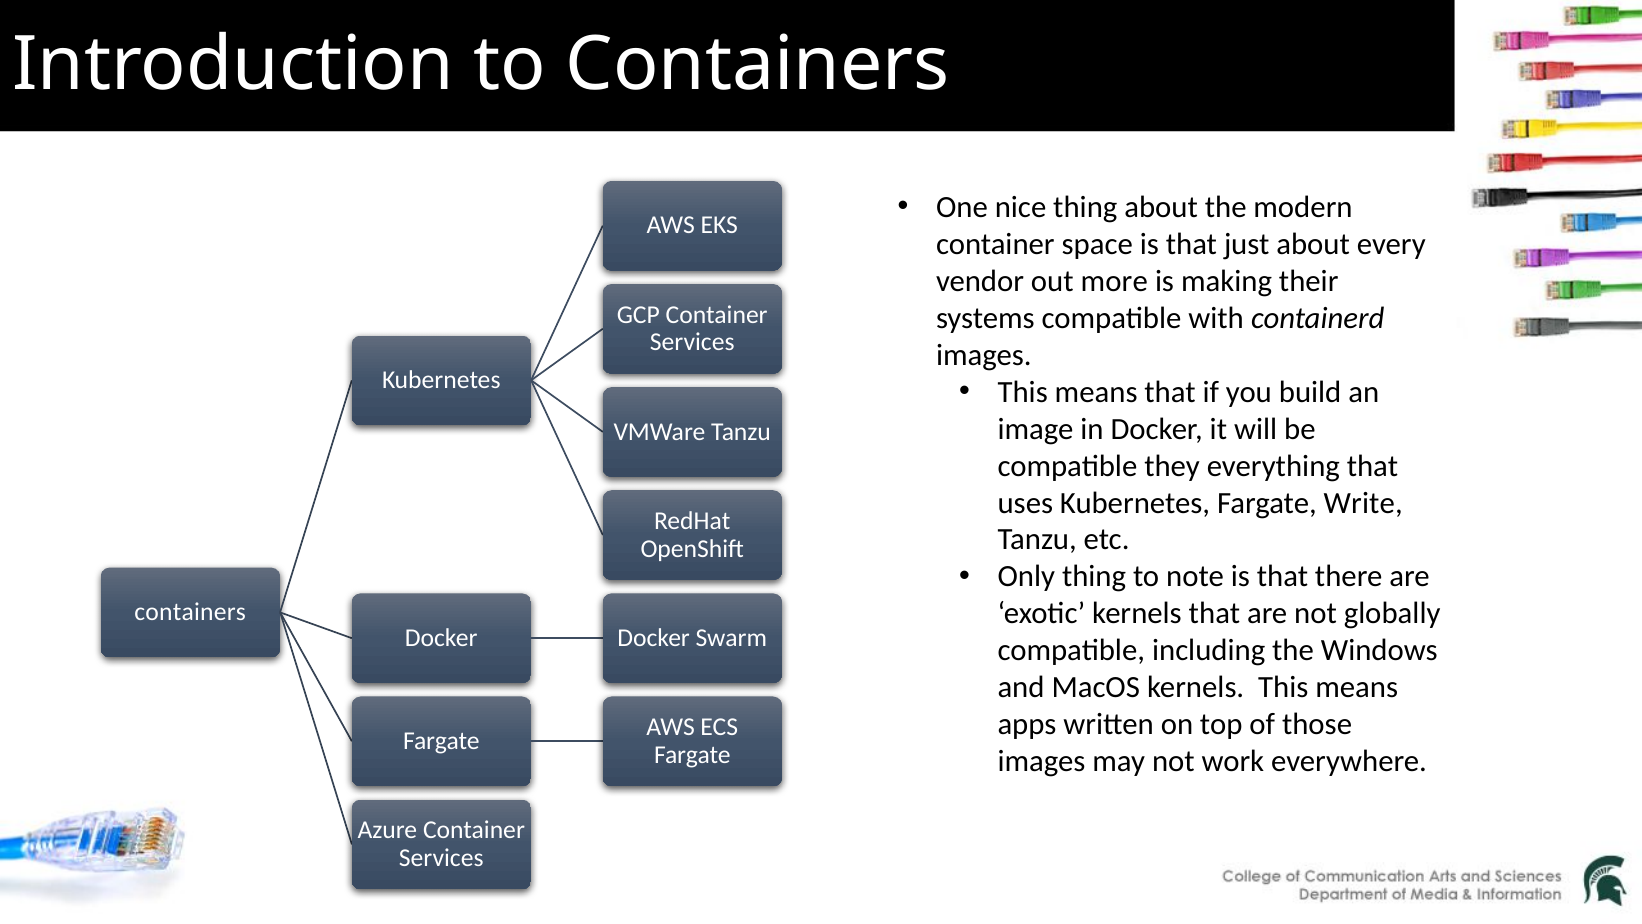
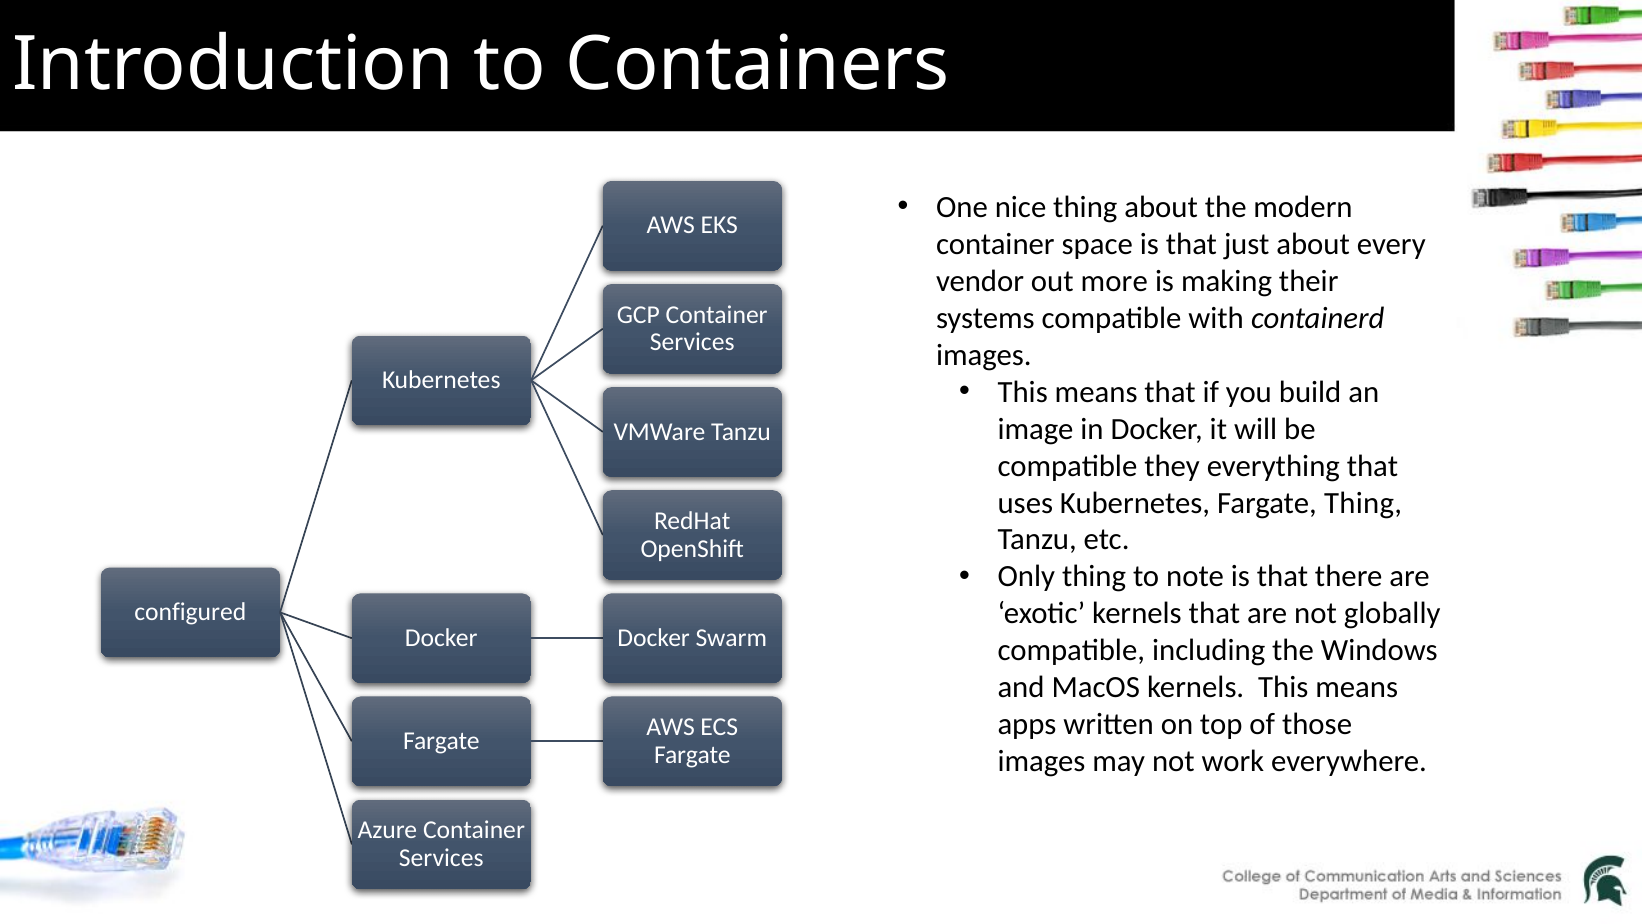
Fargate Write: Write -> Thing (1363, 503)
containers: containers -> configured (190, 612)
